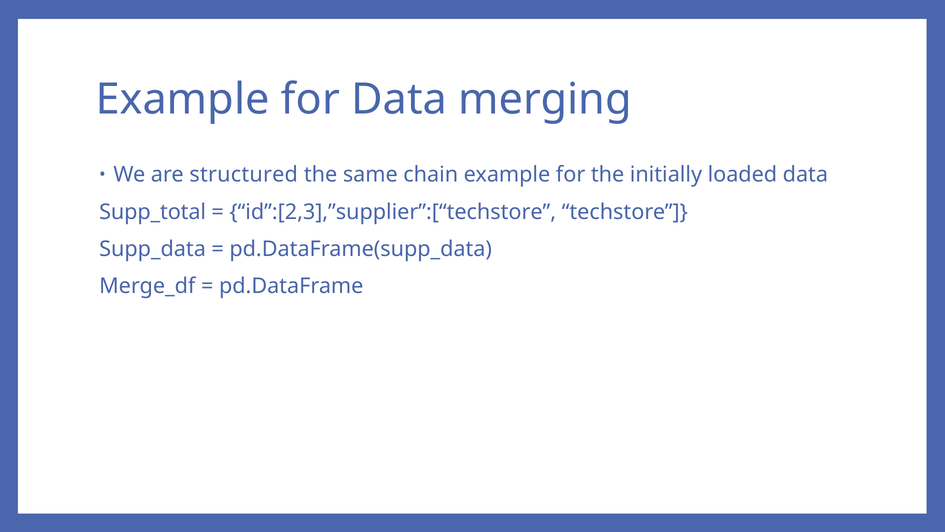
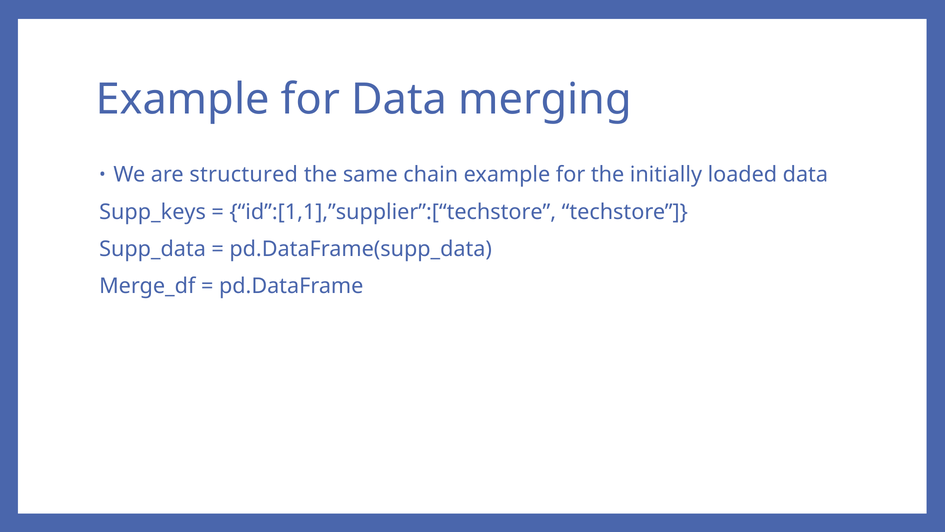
Supp_total: Supp_total -> Supp_keys (153, 212)
id”:[2,3],”supplier”:[“techstore: id”:[2,3],”supplier”:[“techstore -> id”:[1,1],”supplier”:[“techstore (393, 212)
